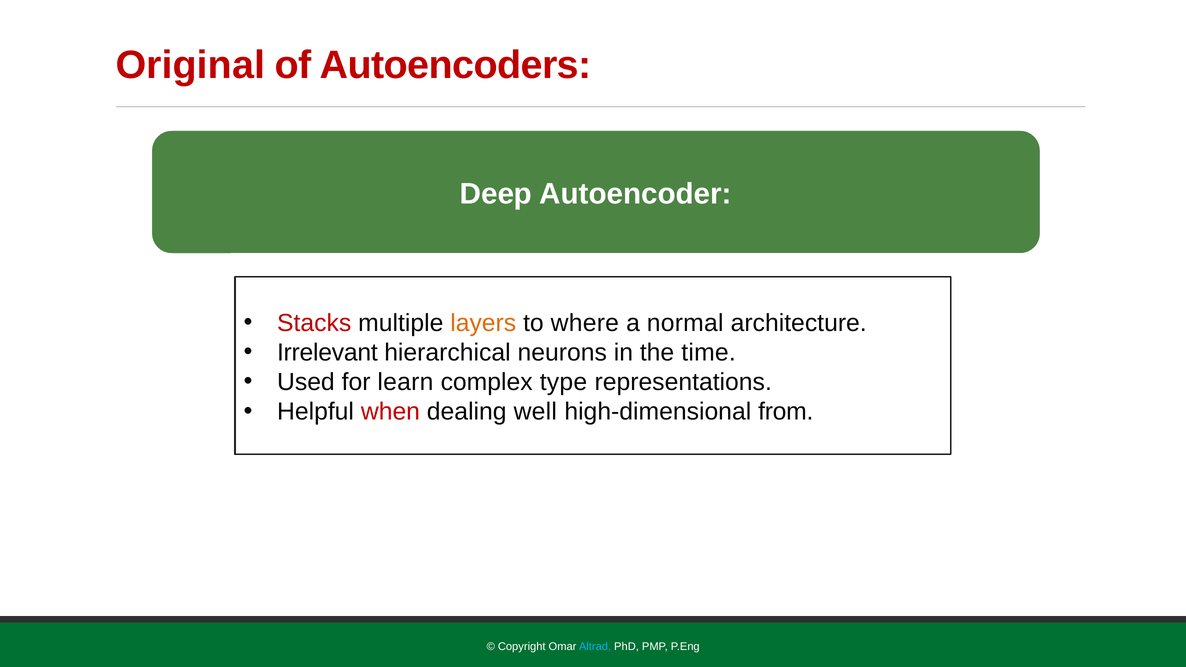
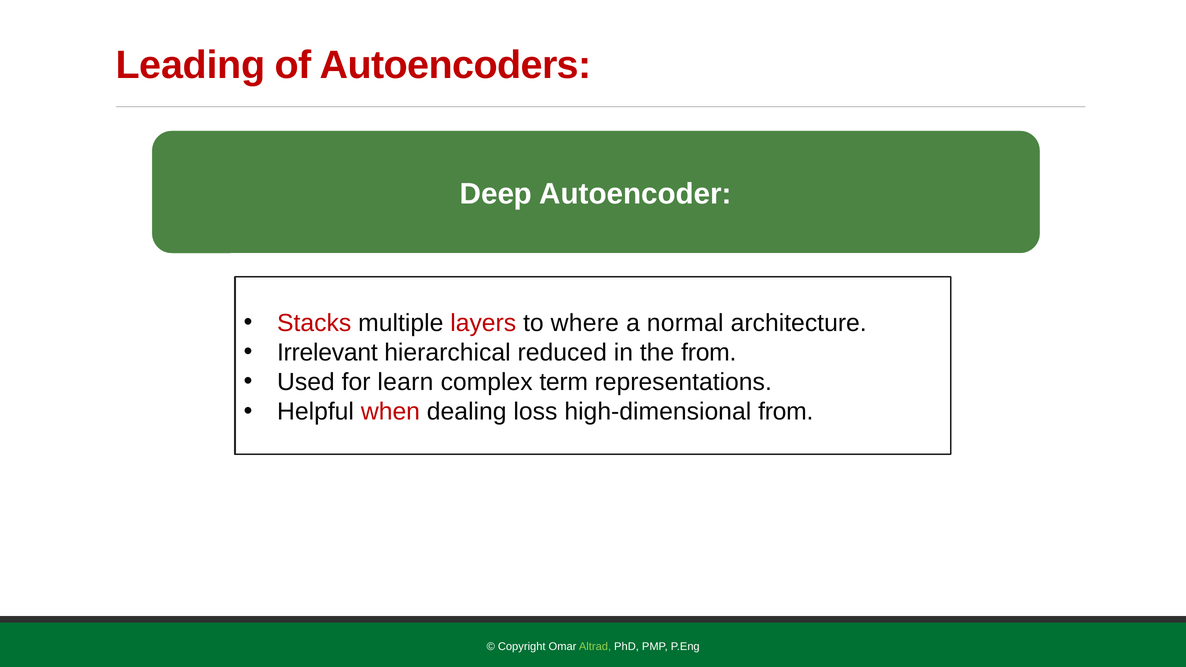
Original: Original -> Leading (191, 65)
layers colour: orange -> red (483, 323)
neurons: neurons -> reduced (562, 353)
the time: time -> from (709, 353)
type: type -> term (564, 382)
well: well -> loss (535, 412)
Altrad colour: light blue -> light green (595, 647)
